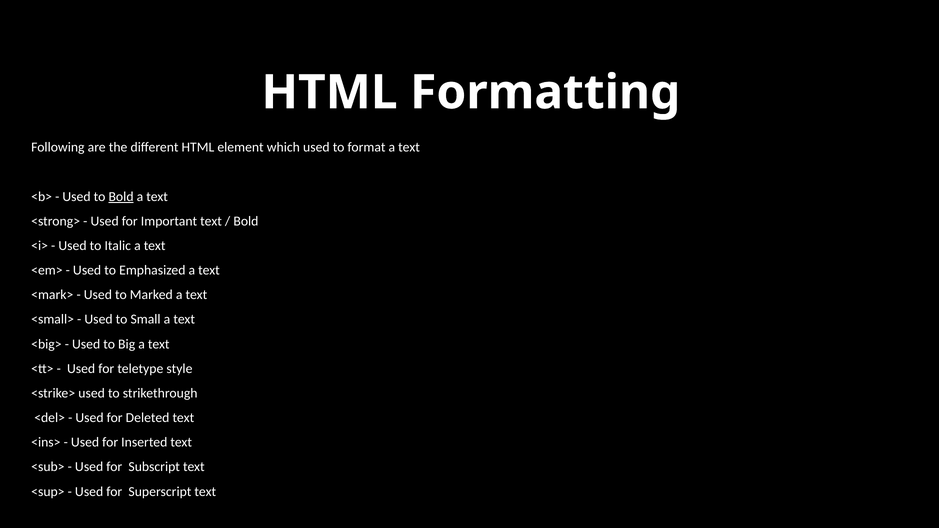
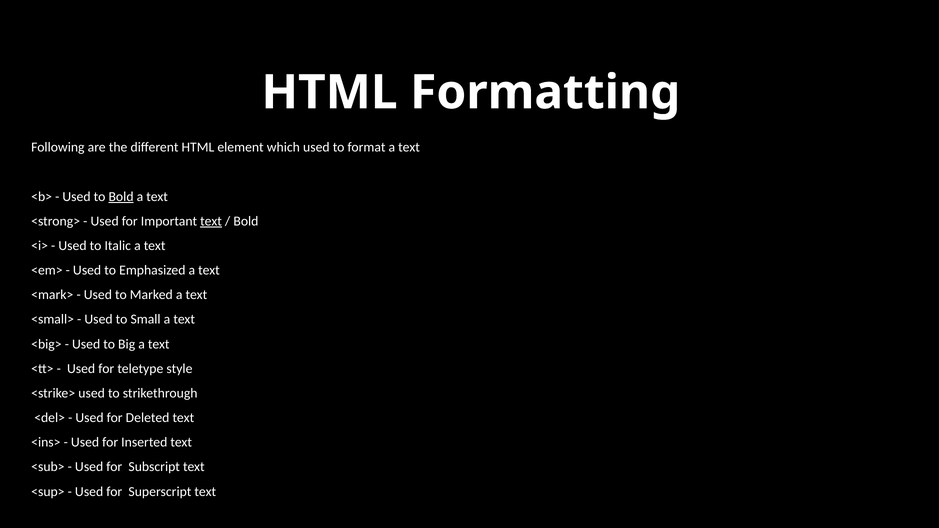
text underline: none -> present (211, 221)
